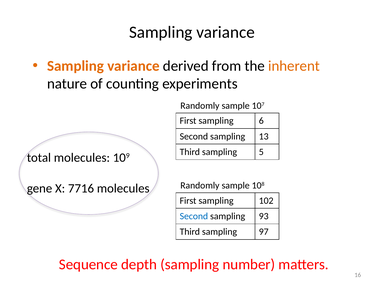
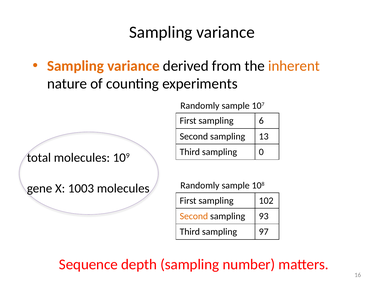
5: 5 -> 0 (261, 152)
7716: 7716 -> 1003 (81, 188)
Second colour: blue -> orange (194, 216)
